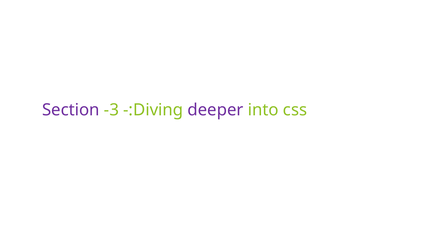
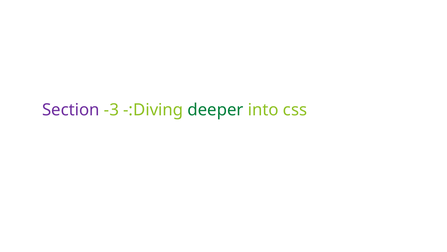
deeper colour: purple -> green (215, 110)
